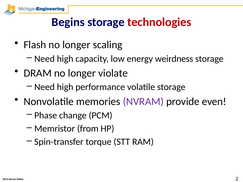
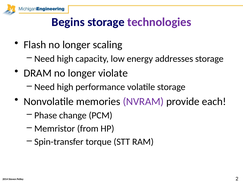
technologies colour: red -> purple (159, 22)
weirdness: weirdness -> addresses (174, 59)
even: even -> each (214, 102)
